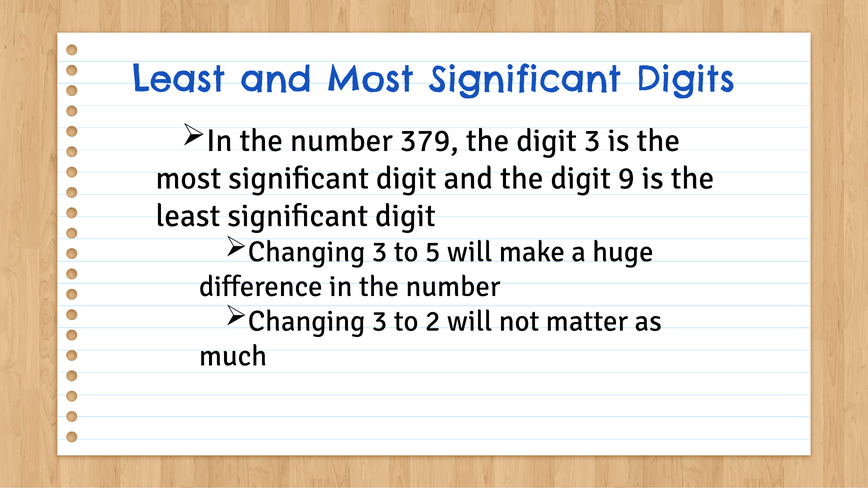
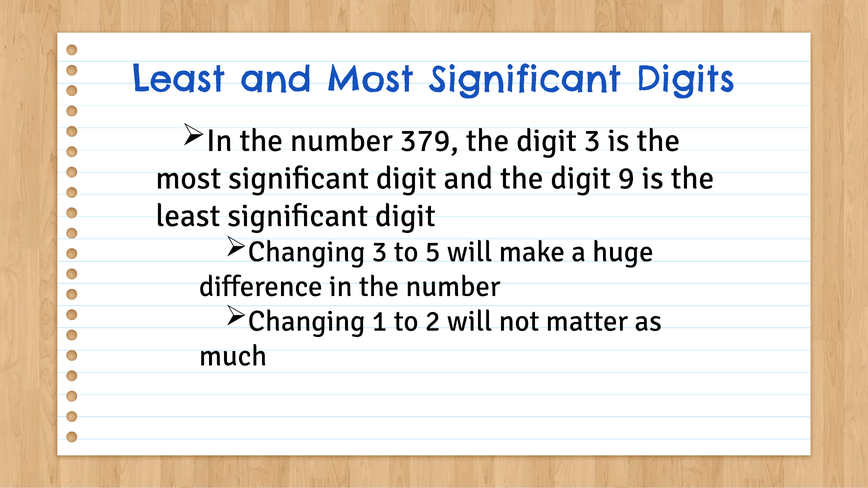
3: 3 -> 1 (379, 321)
